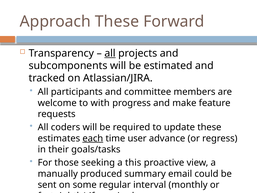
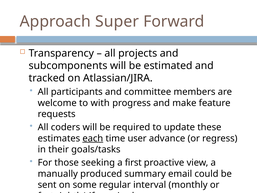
Approach These: These -> Super (117, 21)
all underline: present -> none (110, 53)
this: this -> first (133, 162)
